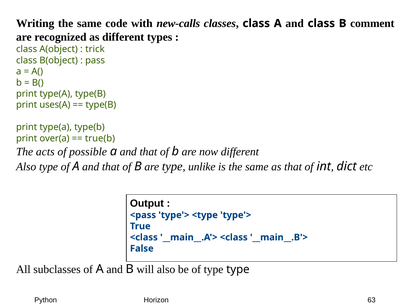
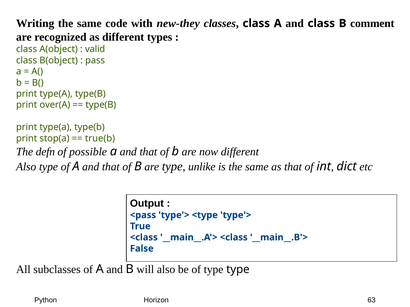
new-calls: new-calls -> new-they (178, 23)
trick: trick -> valid (95, 49)
uses(A: uses(A -> over(A (55, 105)
over(a: over(a -> stop(a (54, 139)
acts: acts -> defn (45, 152)
